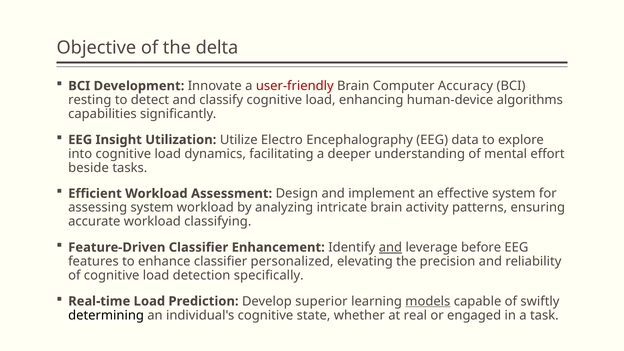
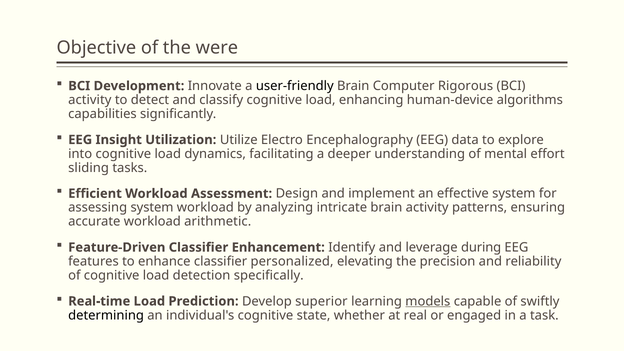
delta: delta -> were (217, 48)
user-friendly colour: red -> black (295, 86)
Accuracy: Accuracy -> Rigorous (466, 86)
resting: resting -> activity (90, 100)
beside: beside -> sliding (89, 168)
classifying: classifying -> arithmetic (218, 222)
and underline: present -> none (390, 247)
before: before -> during (481, 247)
